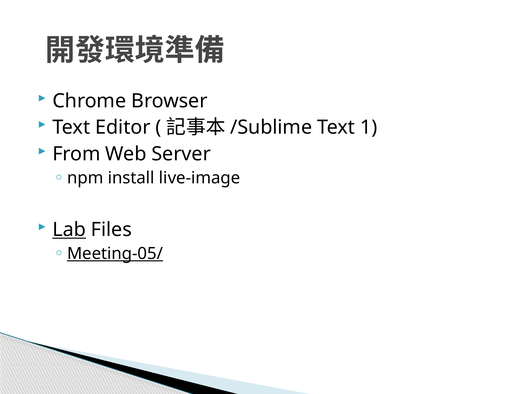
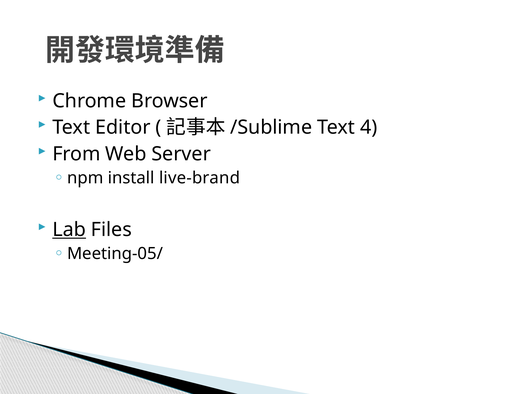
1: 1 -> 4 (369, 127)
live-image: live-image -> live-brand (200, 178)
Meeting-05/ underline: present -> none (115, 254)
